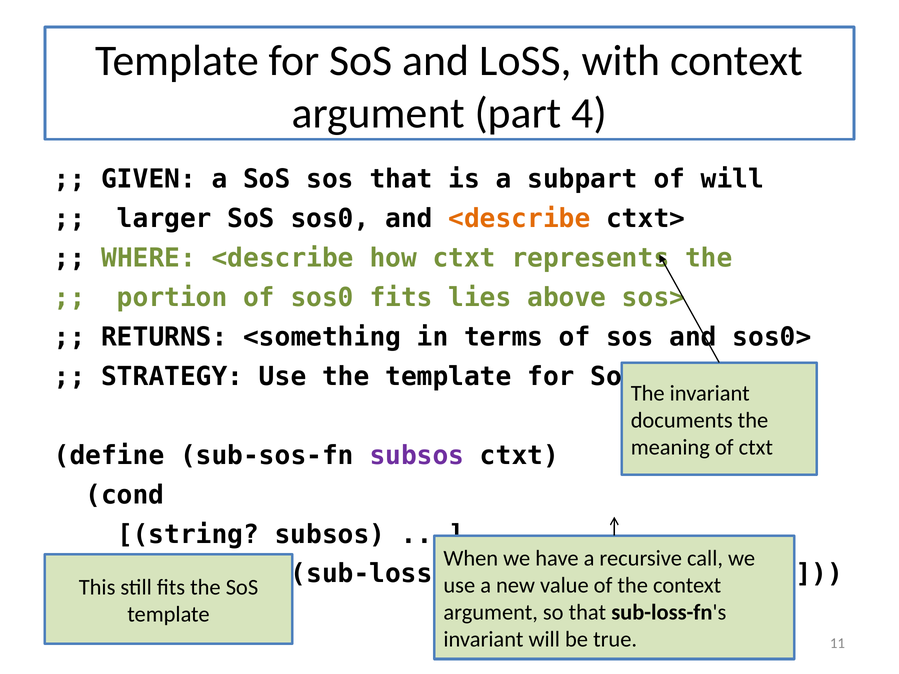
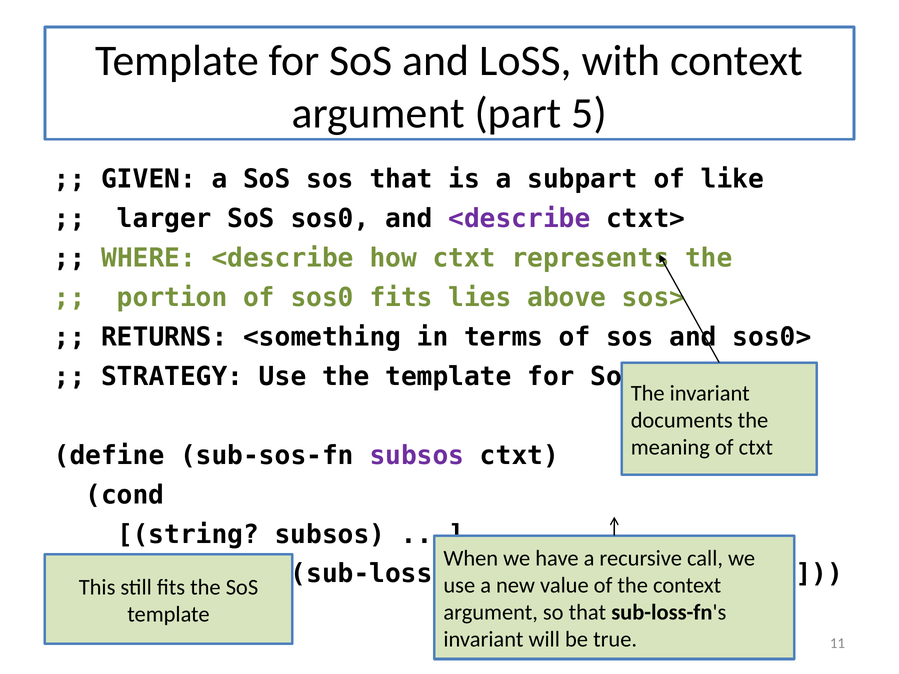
4: 4 -> 5 (589, 113)
of will: will -> like (732, 179)
<describe colour: orange -> purple (519, 219)
